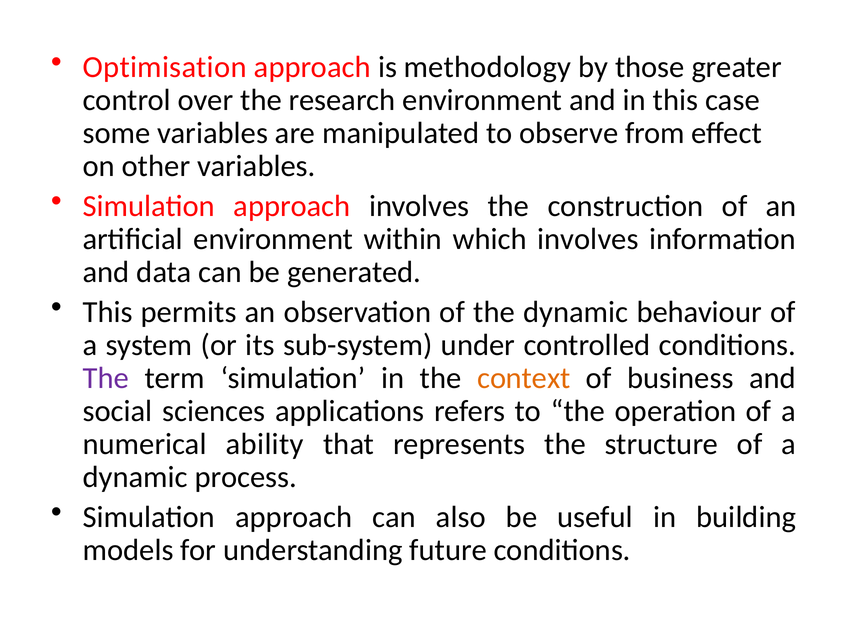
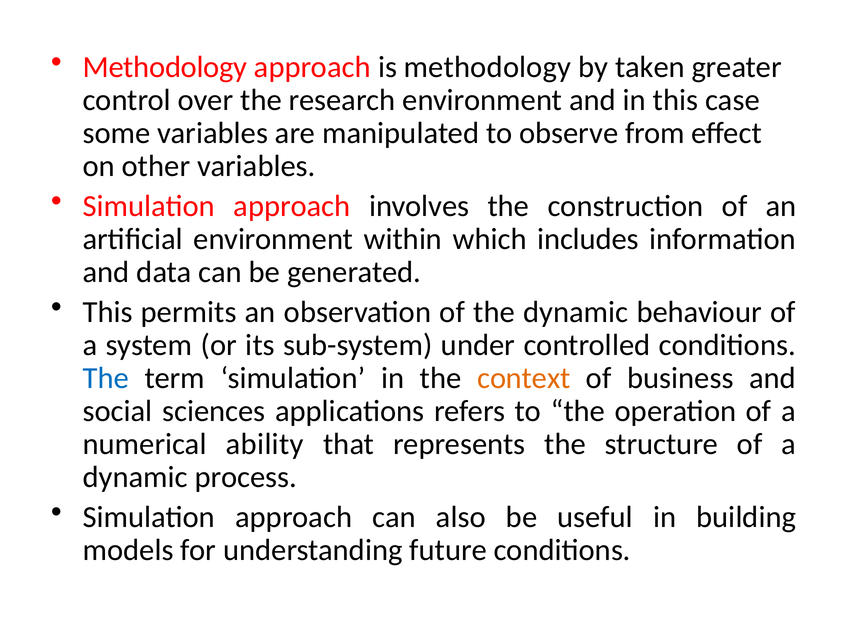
Optimisation: Optimisation -> Methodology (165, 67)
those: those -> taken (650, 67)
which involves: involves -> includes (588, 239)
The colour: purple -> blue (106, 378)
